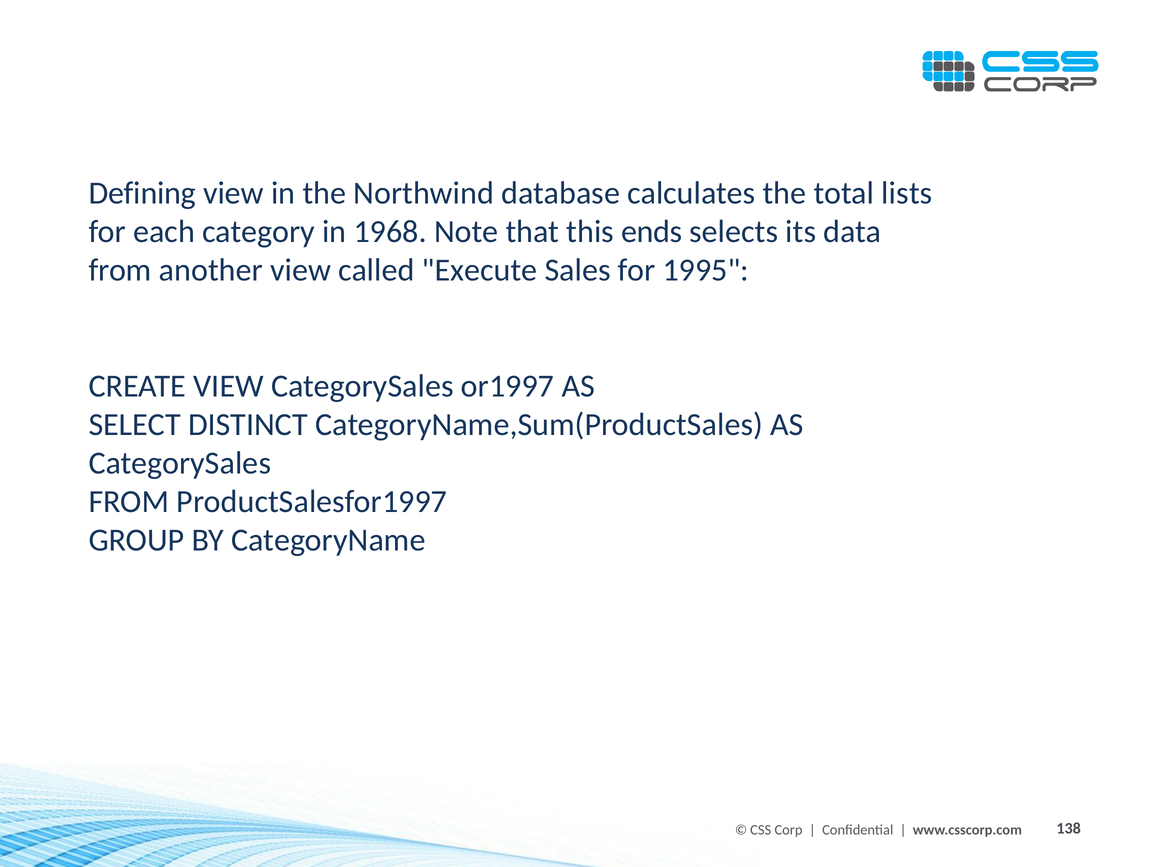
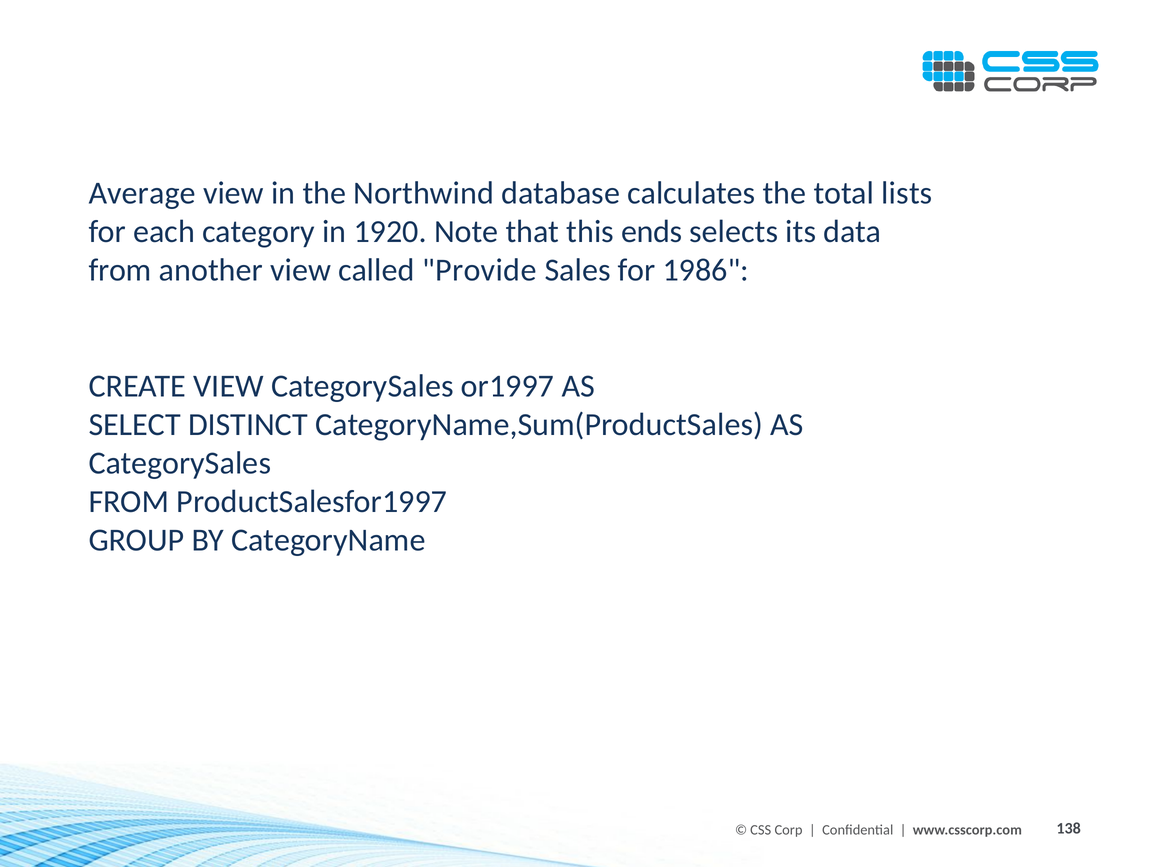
Defining: Defining -> Average (142, 193)
1968: 1968 -> 1920 (390, 232)
Execute: Execute -> Provide (479, 270)
1995: 1995 -> 1986 (706, 270)
